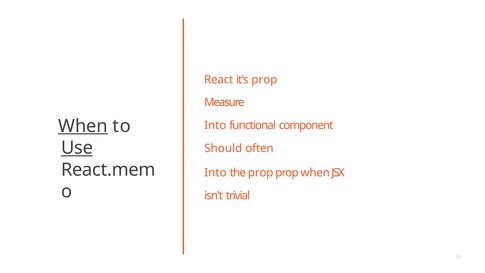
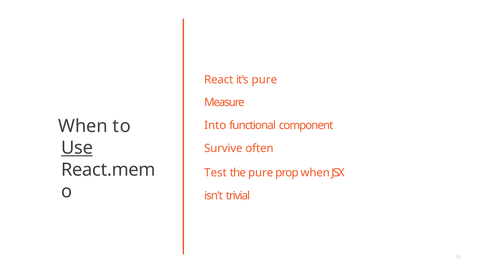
it's prop: prop -> pure (264, 80)
When underline: present -> none (83, 126)
Should: Should -> Survive (223, 148)
Into: Into -> Test (215, 173)
the prop: prop -> pure (261, 173)
